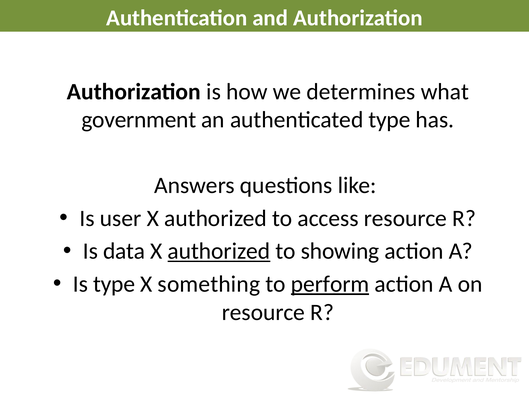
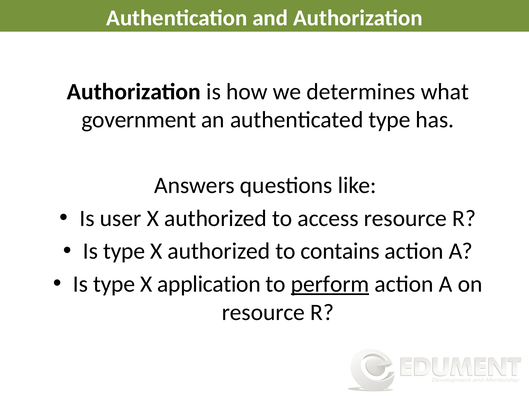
data: data -> type (124, 252)
authorized underline: present -> none (219, 252)
showing: showing -> contains (340, 252)
something: something -> application (209, 285)
